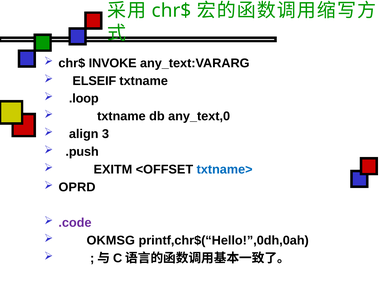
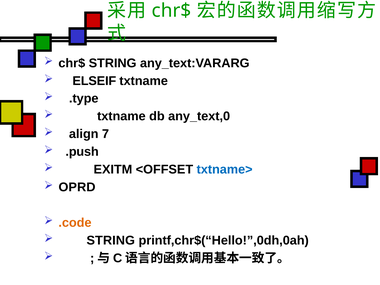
chr$ INVOKE: INVOKE -> STRING (113, 63)
.loop: .loop -> .type (84, 99)
3: 3 -> 7 (106, 134)
.code colour: purple -> orange (75, 223)
OKMSG: OKMSG -> STRING (111, 240)
